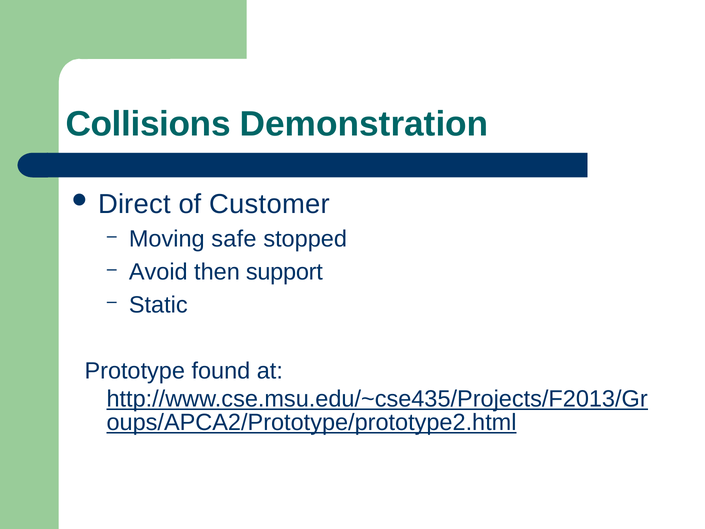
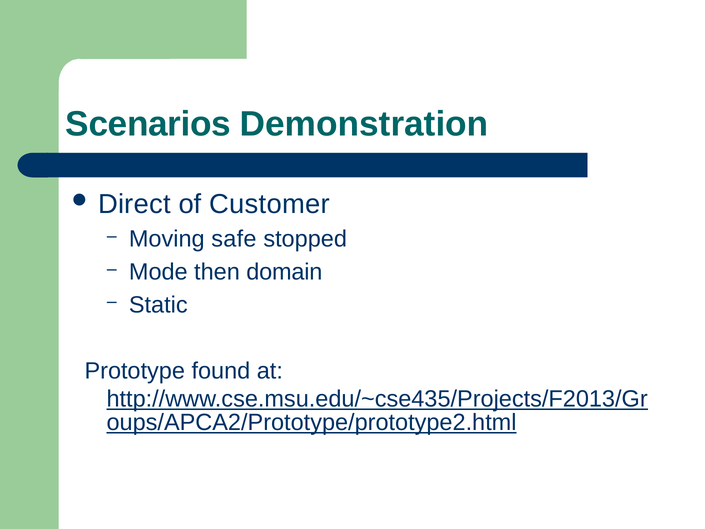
Collisions: Collisions -> Scenarios (148, 124)
Avoid: Avoid -> Mode (158, 272)
support: support -> domain (284, 272)
